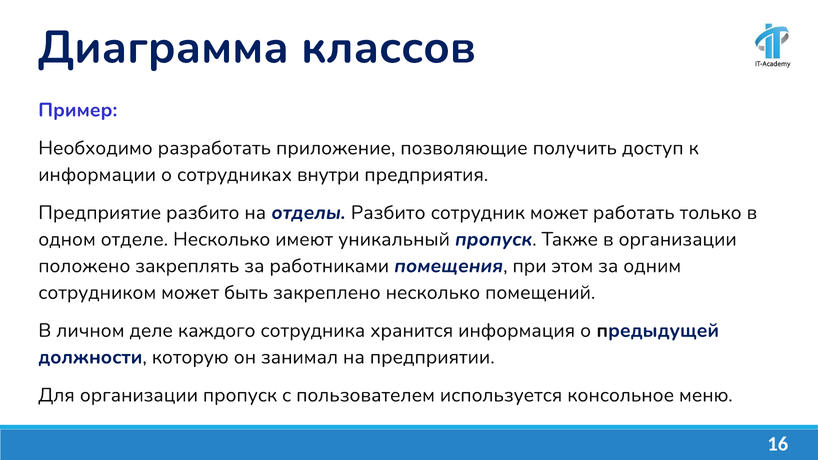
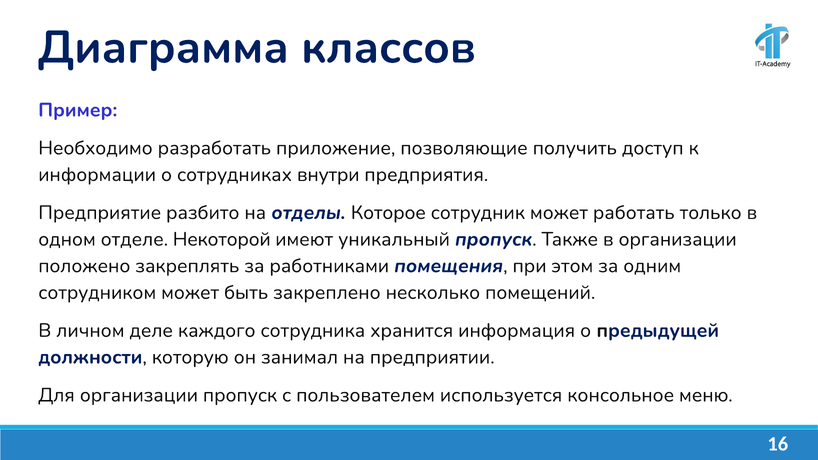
отделы Разбито: Разбито -> Которое (388, 213)
отделе Несколько: Несколько -> Некоторой (222, 239)
